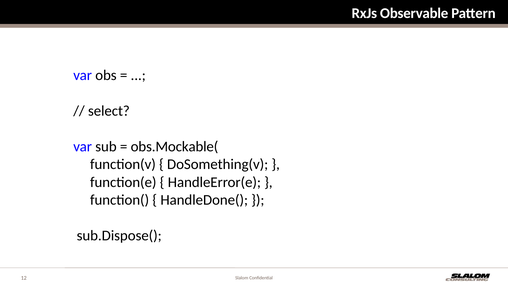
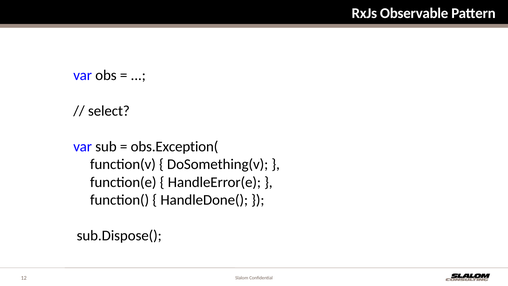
obs.Mockable(: obs.Mockable( -> obs.Exception( (174, 146)
